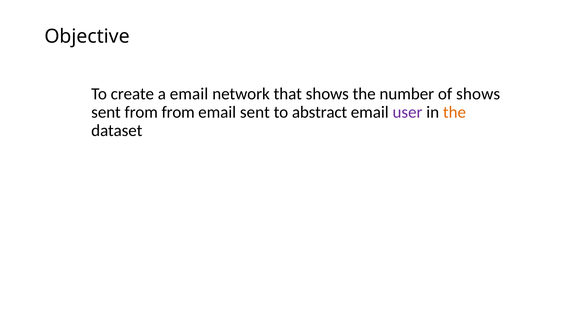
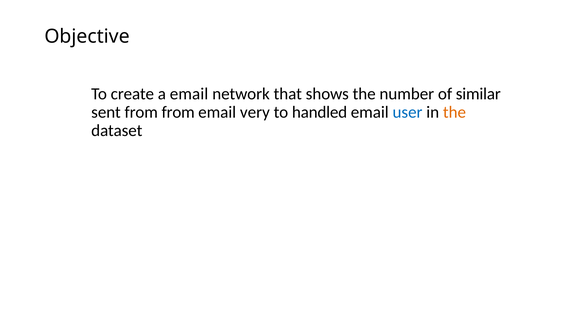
of shows: shows -> similar (478, 94)
email sent: sent -> very (255, 112)
abstract: abstract -> handled (320, 112)
user colour: purple -> blue (408, 112)
